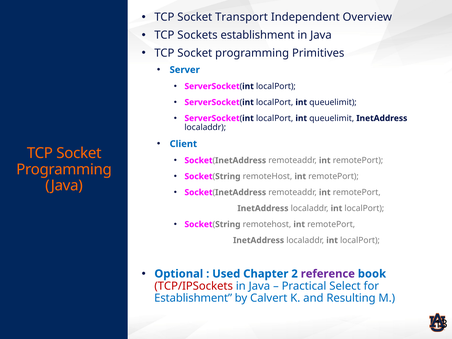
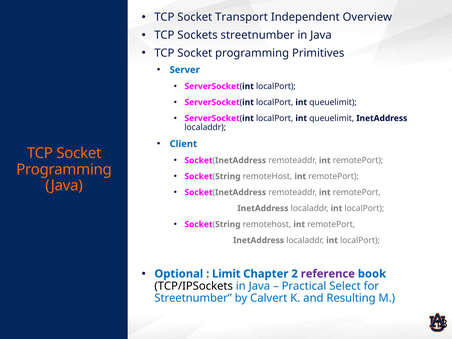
Sockets establishment: establishment -> streetnumber (257, 35)
Used: Used -> Limit (226, 274)
TCP/IPSockets colour: red -> black (194, 286)
Establishment: Establishment -> Streetnumber (193, 298)
